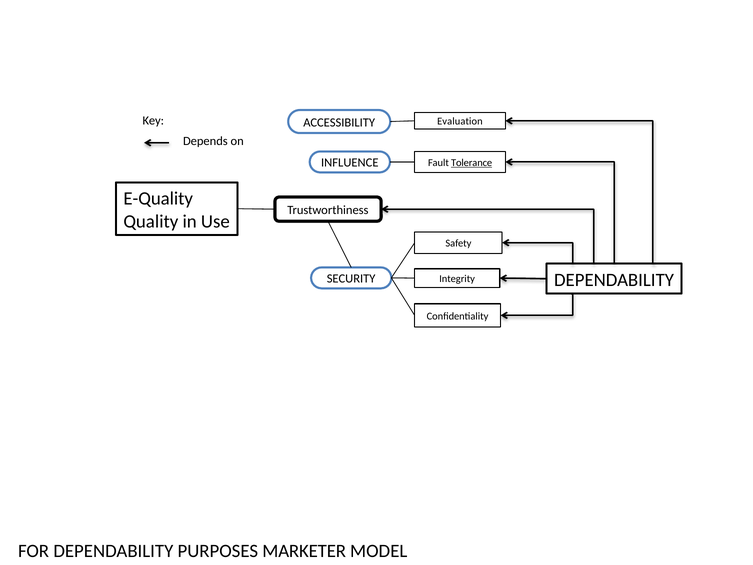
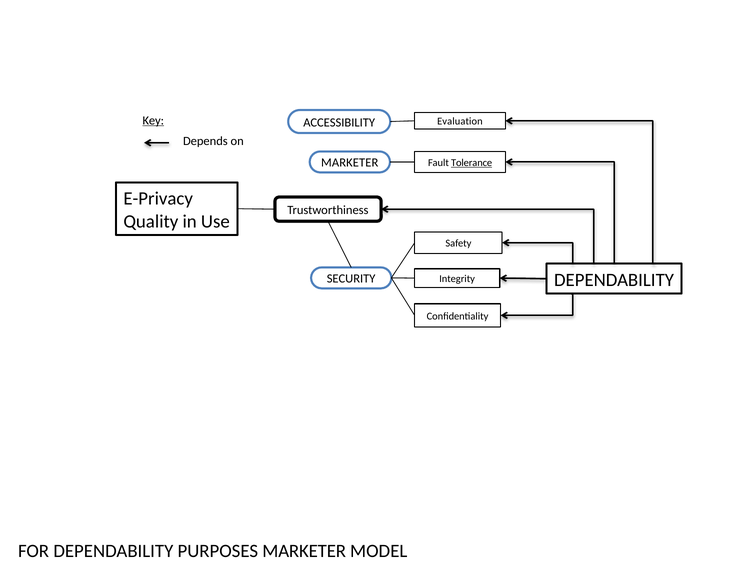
Key underline: none -> present (153, 120)
INFLUENCE: INFLUENCE -> MARKETER (350, 163)
E-Quality: E-Quality -> E-Privacy (158, 199)
